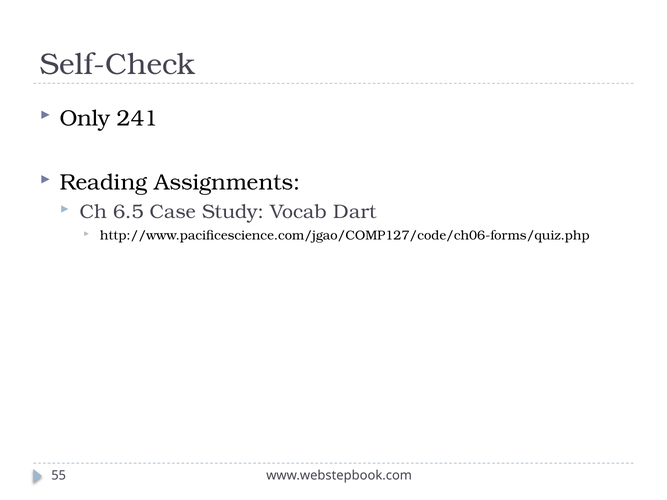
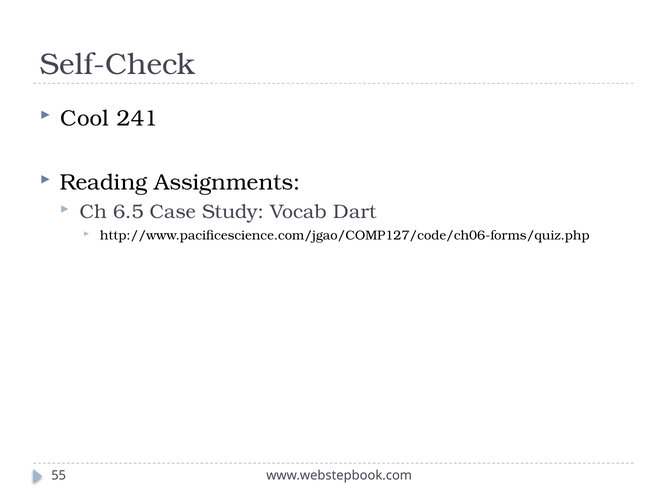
Only: Only -> Cool (85, 118)
